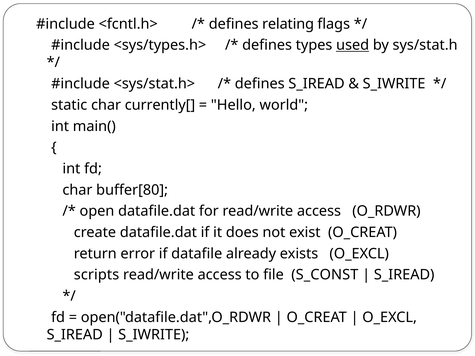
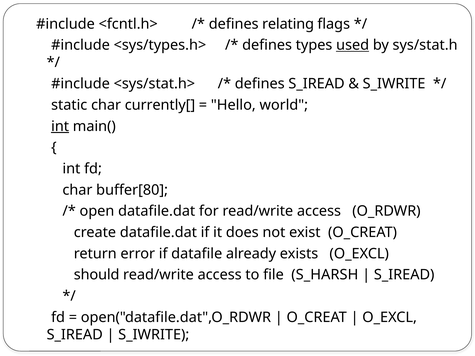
int underline: none -> present (60, 126)
scripts: scripts -> should (97, 275)
S_CONST: S_CONST -> S_HARSH (325, 275)
